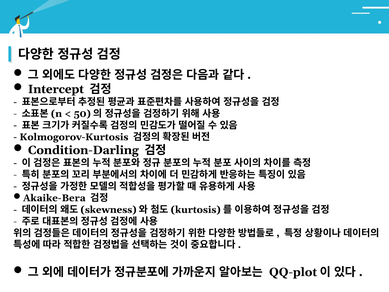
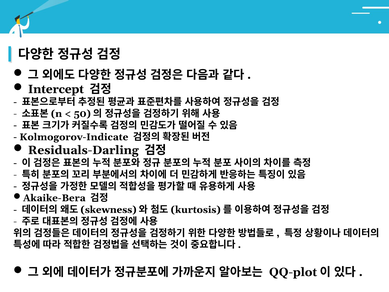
Kolmogorov-Kurtosis: Kolmogorov-Kurtosis -> Kolmogorov-Indicate (74, 137)
Condition-Darling: Condition-Darling -> Residuals-Darling (83, 150)
